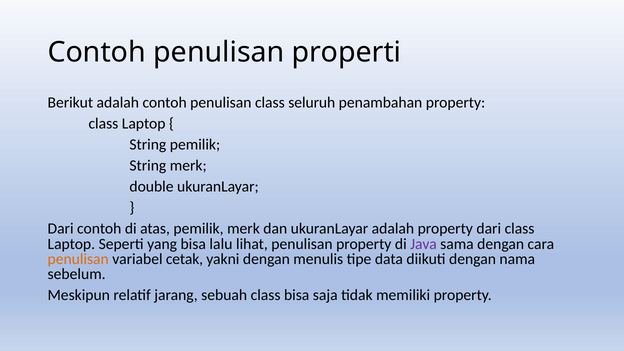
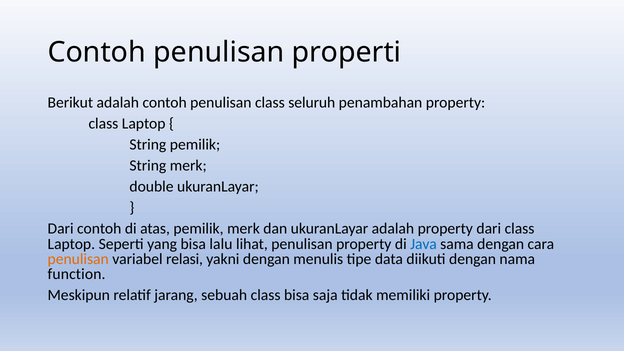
Java colour: purple -> blue (424, 244)
cetak: cetak -> relasi (185, 259)
sebelum: sebelum -> function (77, 274)
